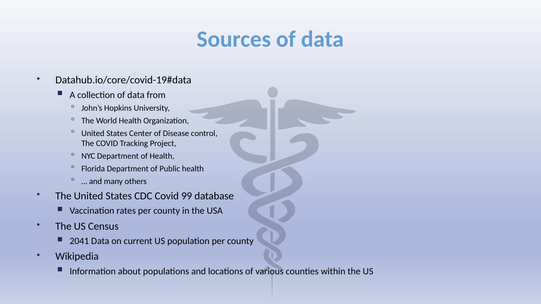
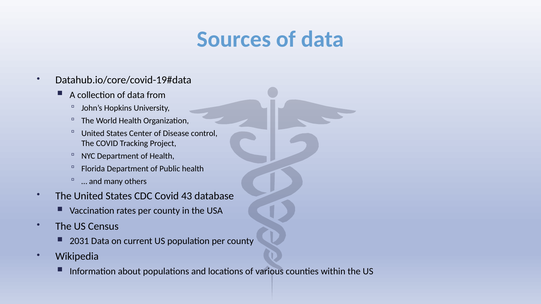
99: 99 -> 43 (187, 196)
2041: 2041 -> 2031 (79, 241)
